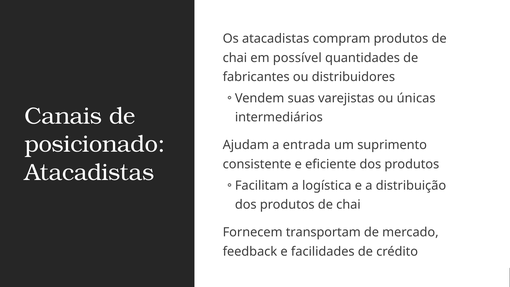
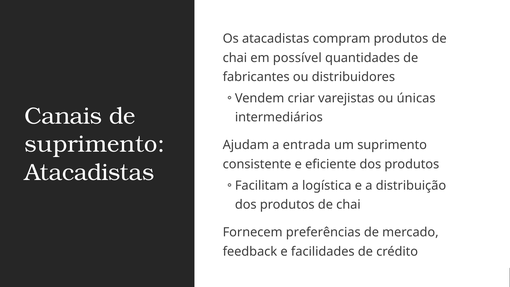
suas: suas -> criar (301, 98)
posicionado: posicionado -> suprimento (95, 144)
transportam: transportam -> preferências (323, 232)
